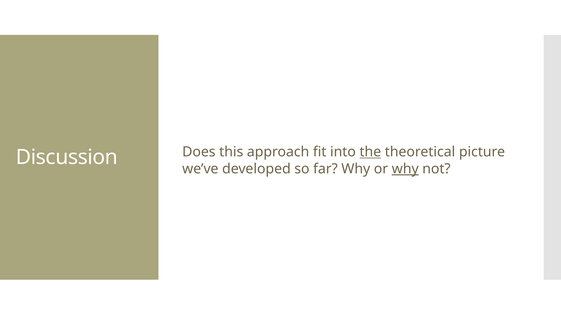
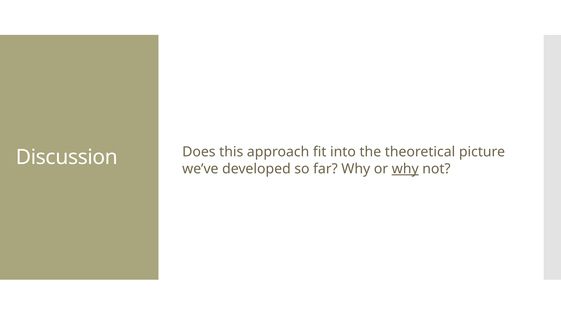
the underline: present -> none (370, 152)
